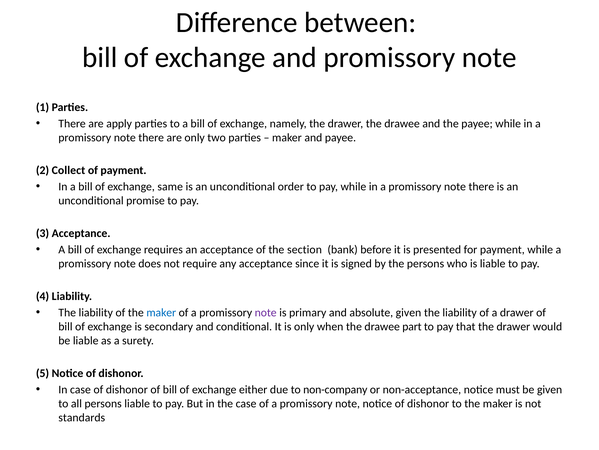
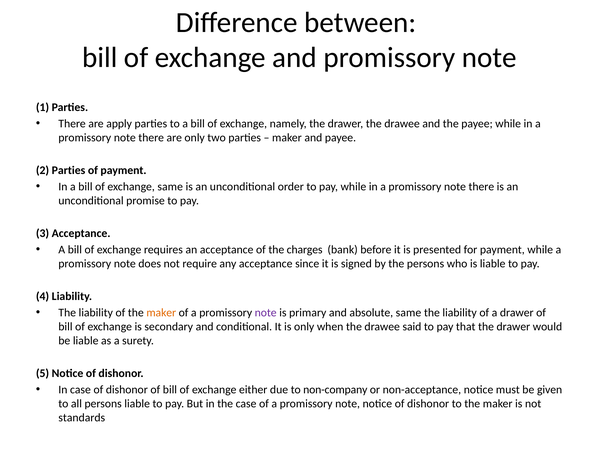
2 Collect: Collect -> Parties (69, 170)
section: section -> charges (305, 249)
maker colour: blue -> orange (161, 312)
absolute given: given -> same (408, 312)
part: part -> said (412, 326)
